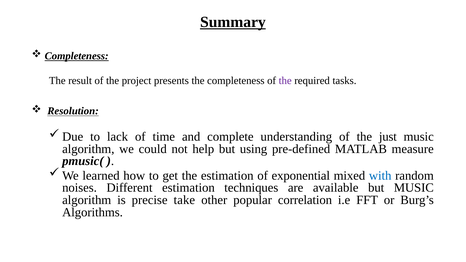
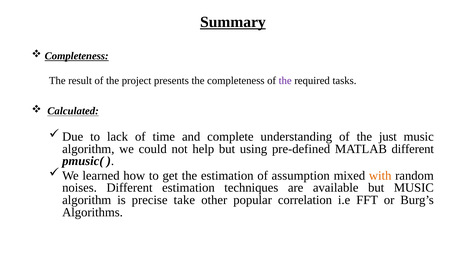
Resolution: Resolution -> Calculated (73, 111)
MATLAB measure: measure -> different (413, 149)
exponential: exponential -> assumption (301, 176)
with colour: blue -> orange (380, 176)
